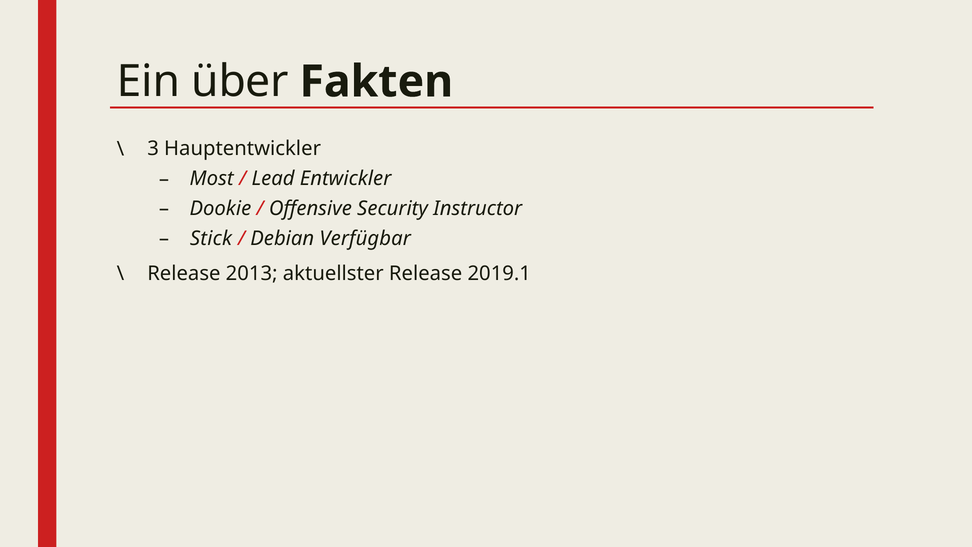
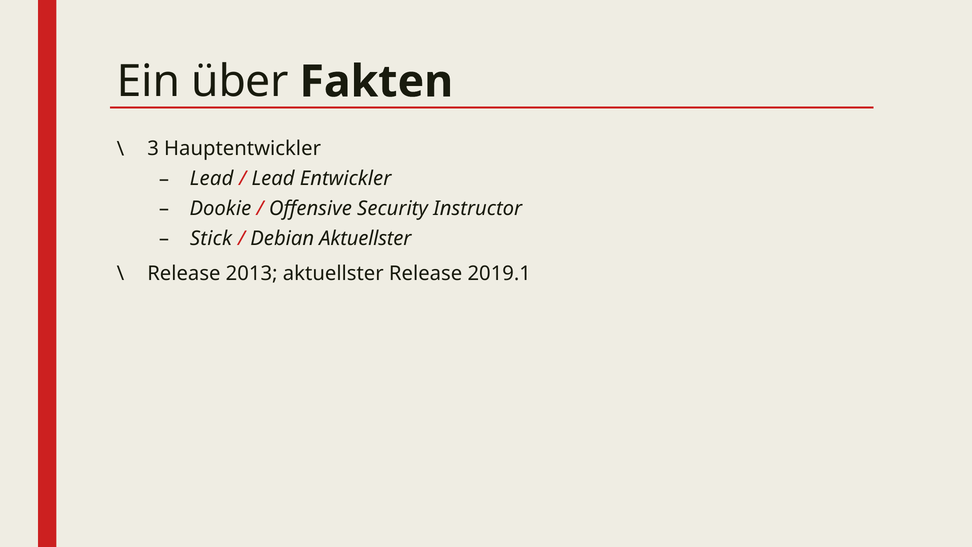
Most: Most -> Lead (212, 178)
Debian Verfügbar: Verfügbar -> Aktuellster (365, 238)
